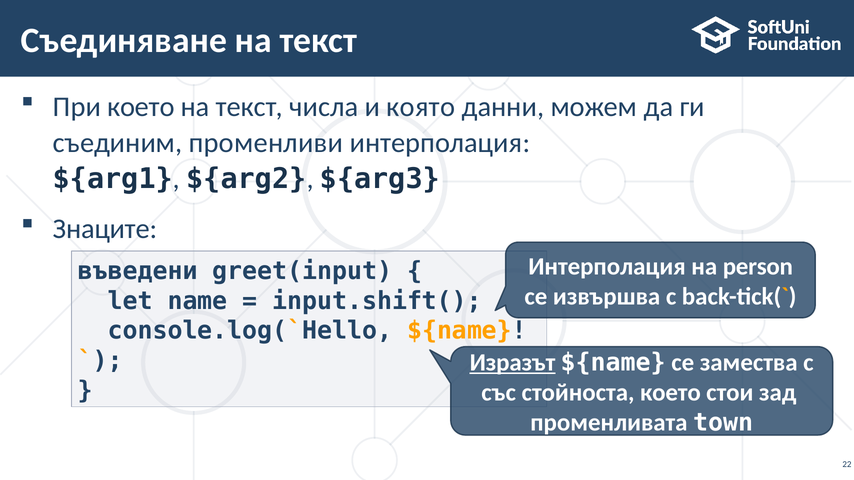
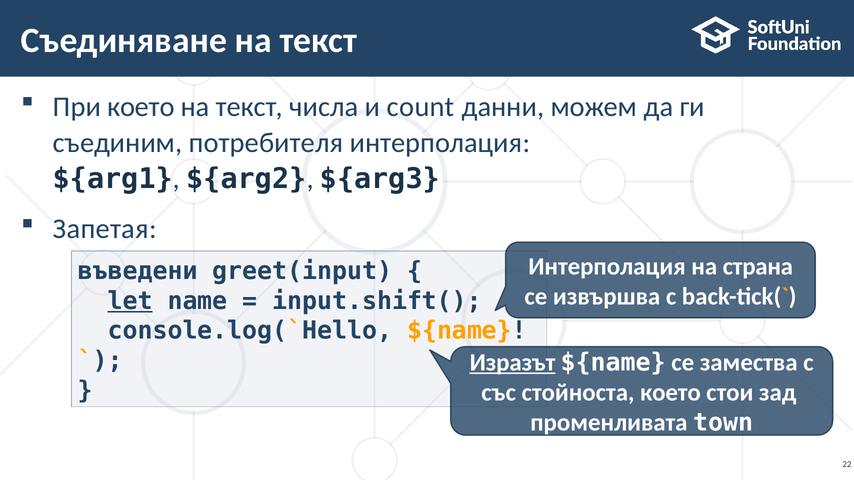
която: която -> count (421, 107)
променливи: променливи -> потребителя (266, 143)
Знаците: Знаците -> Запетая (105, 229)
person: person -> страна (758, 267)
let underline: none -> present (130, 301)
